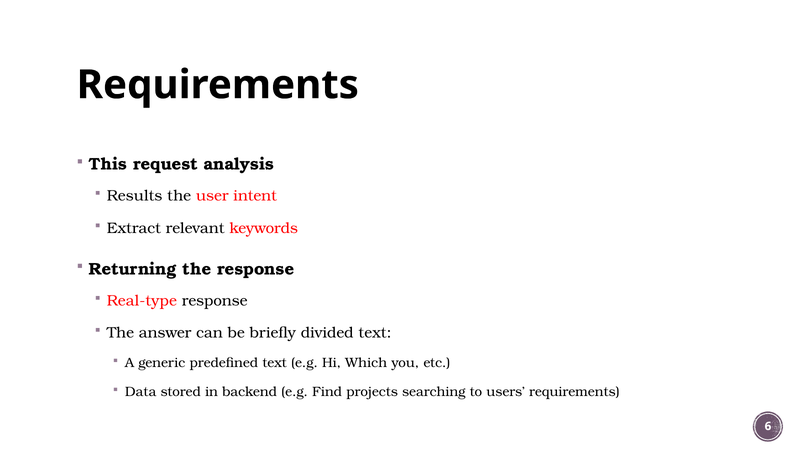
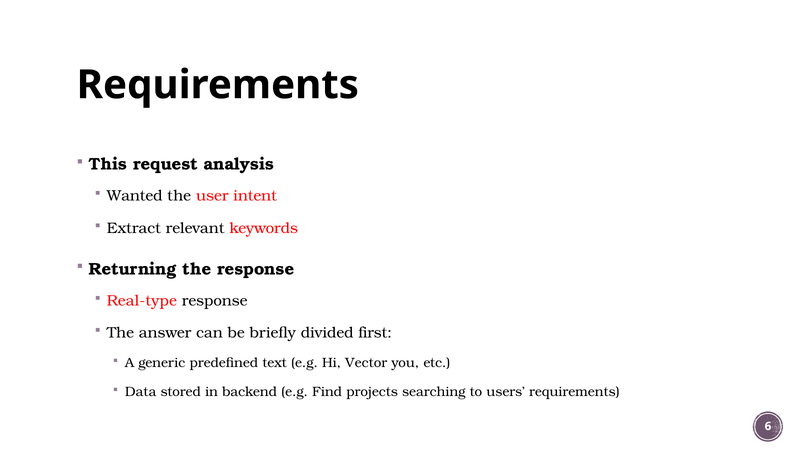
Results: Results -> Wanted (135, 196)
divided text: text -> first (375, 333)
Which: Which -> Vector (366, 363)
